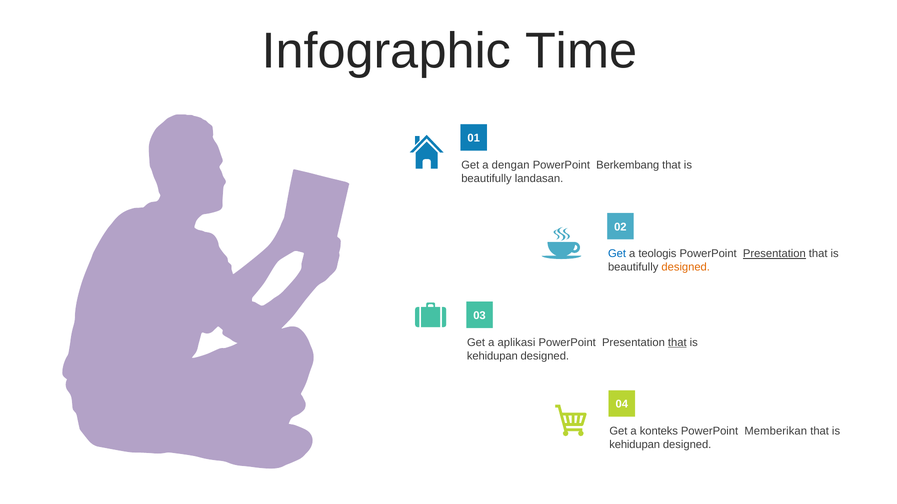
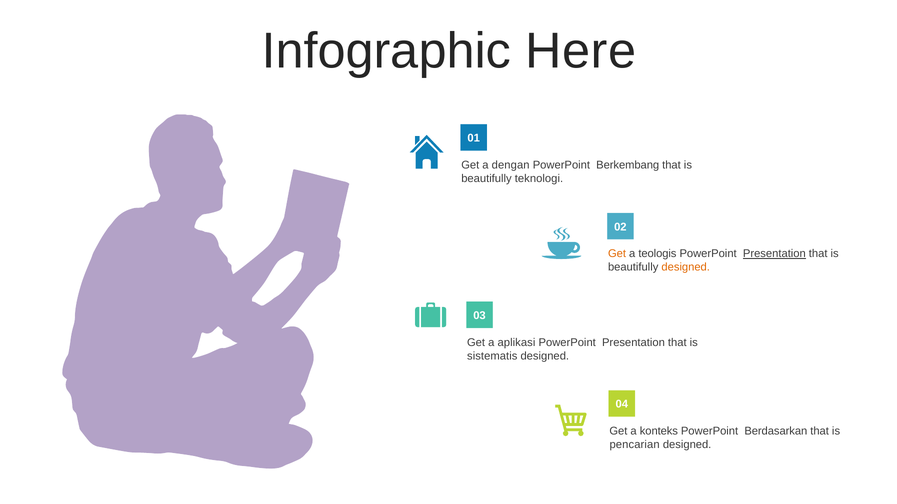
Time: Time -> Here (581, 51)
landasan: landasan -> teknologi (539, 179)
Get colour: blue -> orange (617, 254)
that underline: present -> none (677, 343)
kehidupan: kehidupan -> sistematis (492, 356)
Memberikan: Memberikan -> Berdasarkan (776, 432)
kehidupan: kehidupan -> pencarian (635, 445)
